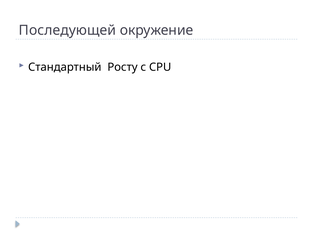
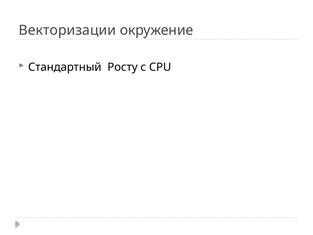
Последующей: Последующей -> Векторизации (67, 30)
